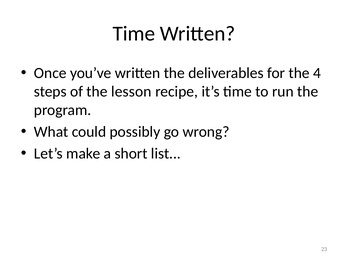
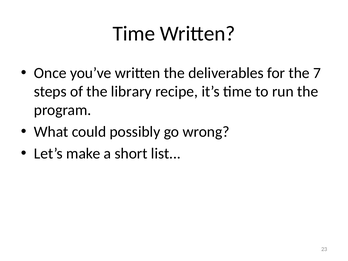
4: 4 -> 7 (317, 73)
lesson: lesson -> library (131, 92)
